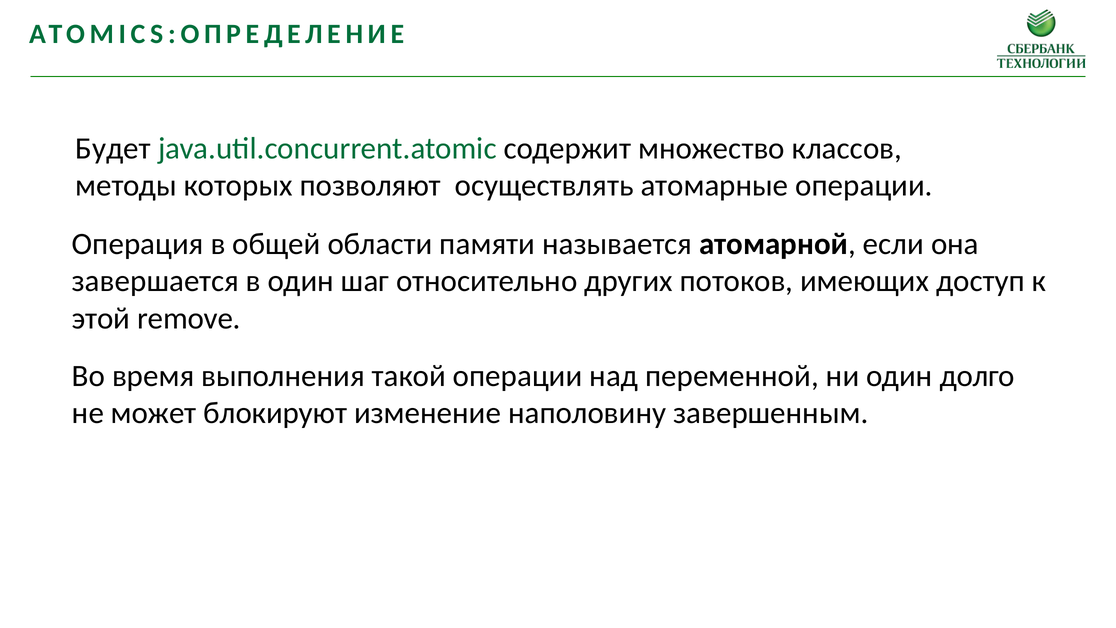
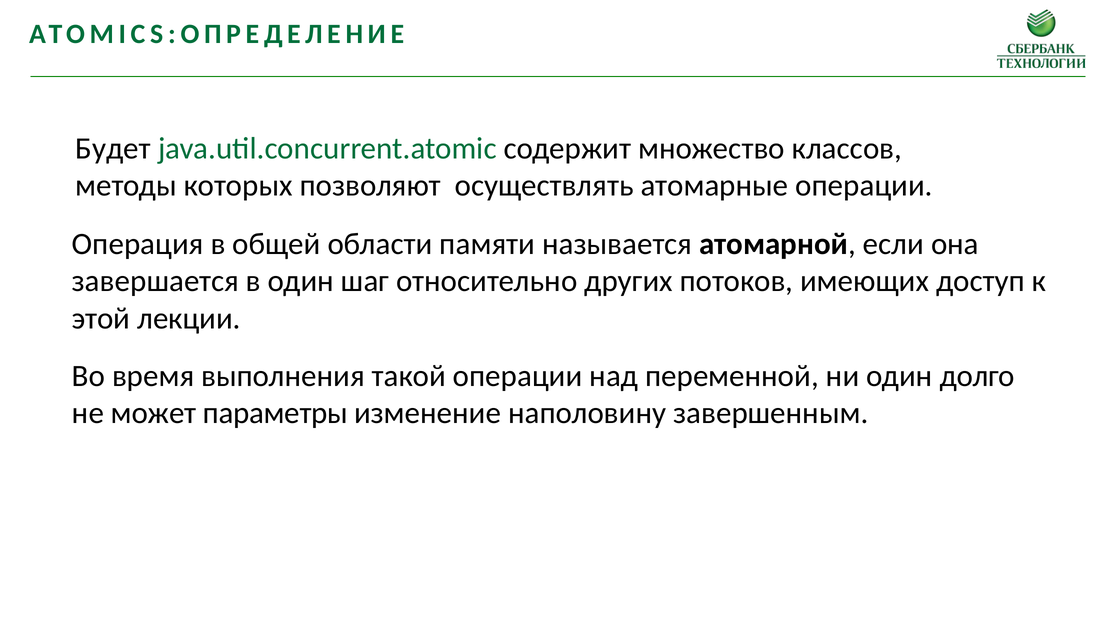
remove: remove -> лекции (189, 318)
блокируют: блокируют -> параметры (275, 413)
